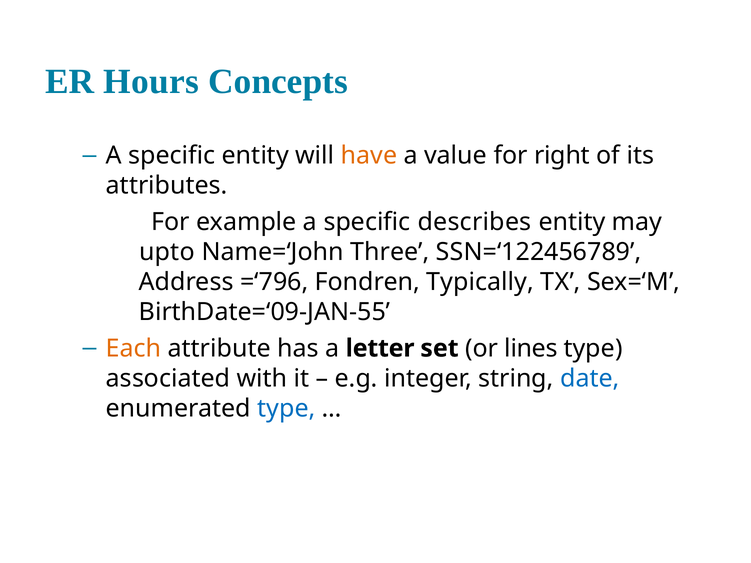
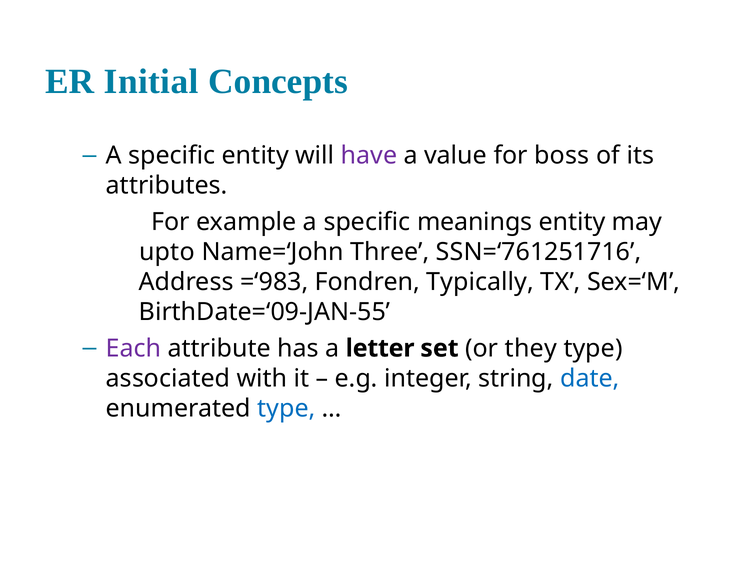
Hours: Hours -> Initial (151, 81)
have colour: orange -> purple (369, 156)
right: right -> boss (562, 156)
describes: describes -> meanings (475, 222)
N=‘122456789: N=‘122456789 -> N=‘761251716 (552, 252)
=‘796: =‘796 -> =‘983 (274, 282)
Each colour: orange -> purple (134, 348)
lines: lines -> they (531, 348)
